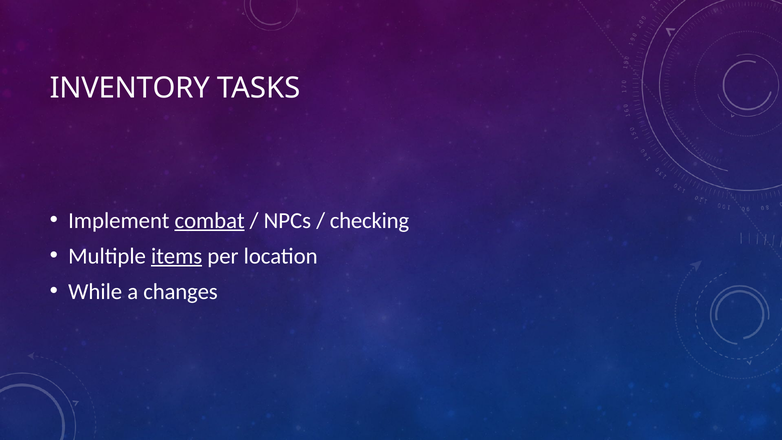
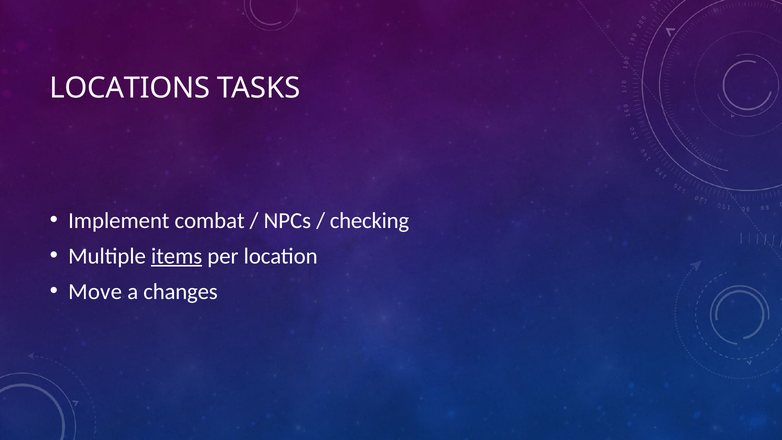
INVENTORY: INVENTORY -> LOCATIONS (130, 88)
combat underline: present -> none (210, 221)
While: While -> Move (95, 291)
